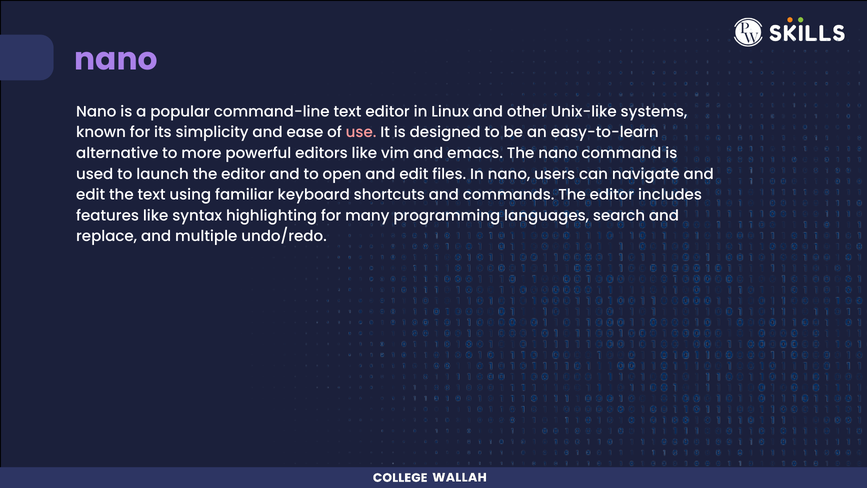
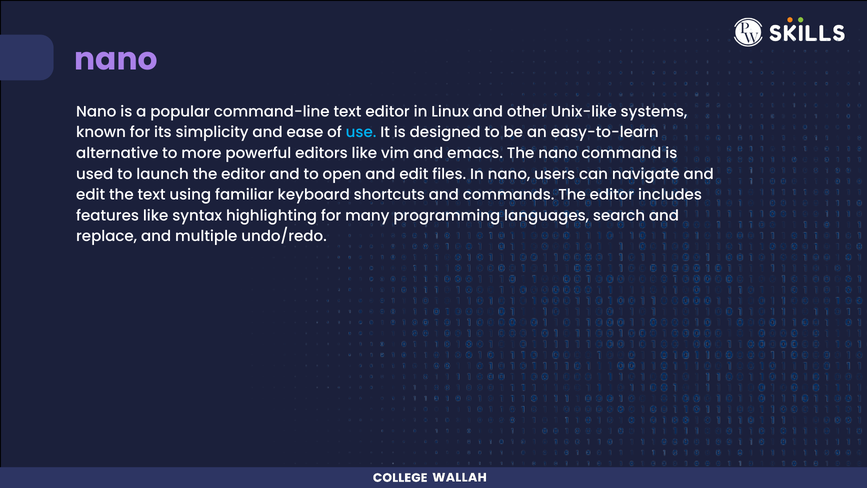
use colour: pink -> light blue (361, 132)
